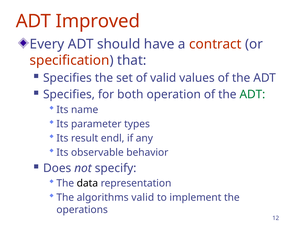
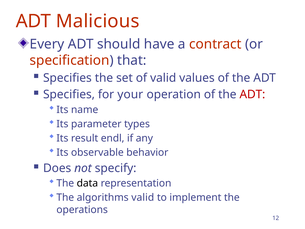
Improved: Improved -> Malicious (98, 21)
both: both -> your (130, 94)
ADT colour: green -> red (252, 94)
